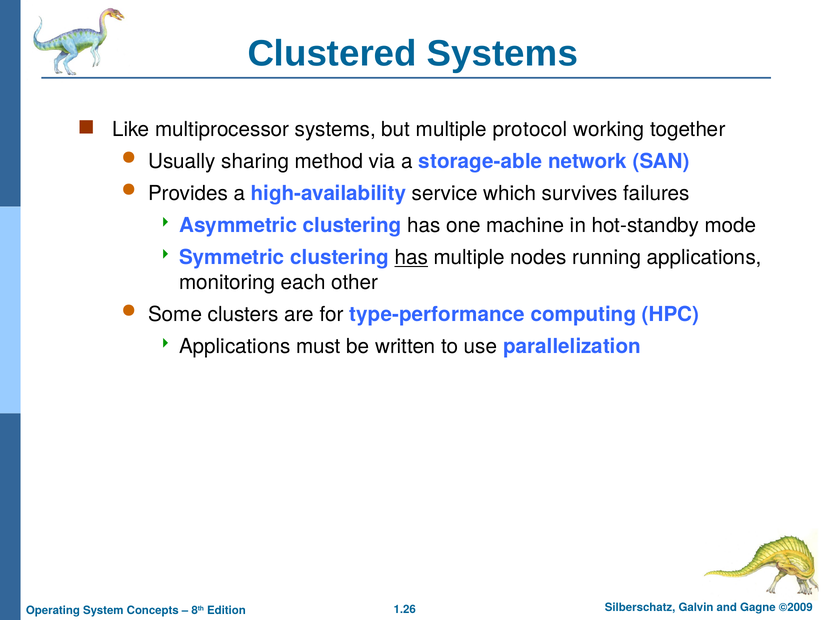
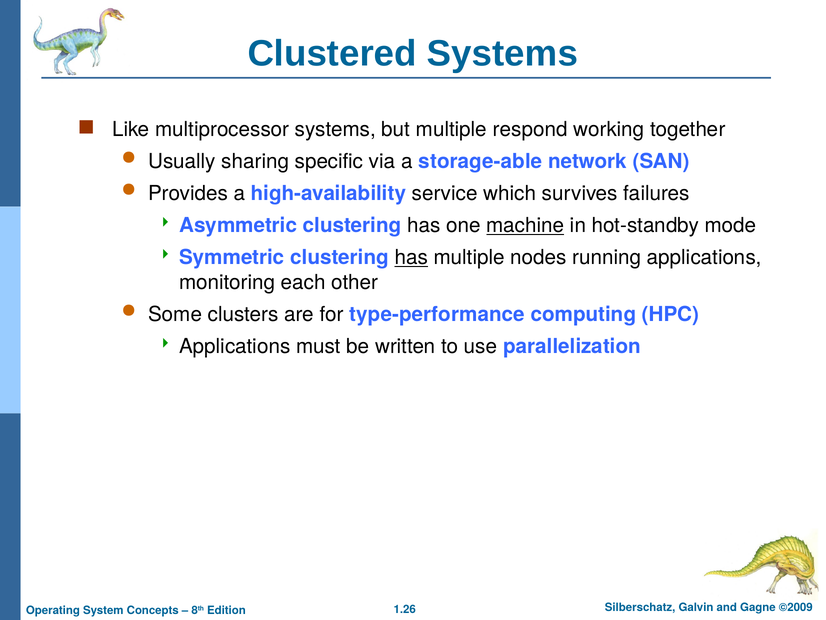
protocol: protocol -> respond (530, 129)
method: method -> specific (329, 161)
machine underline: none -> present (525, 225)
